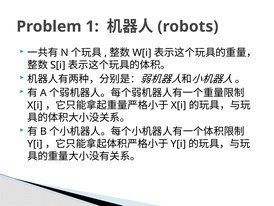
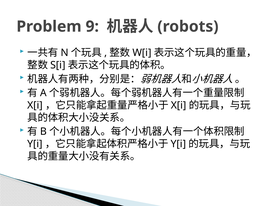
1: 1 -> 9 (92, 26)
